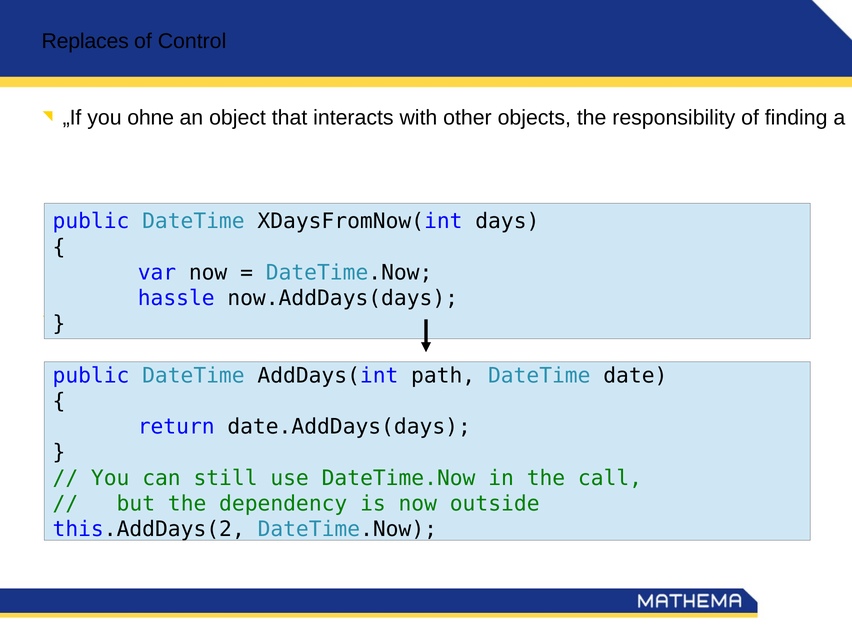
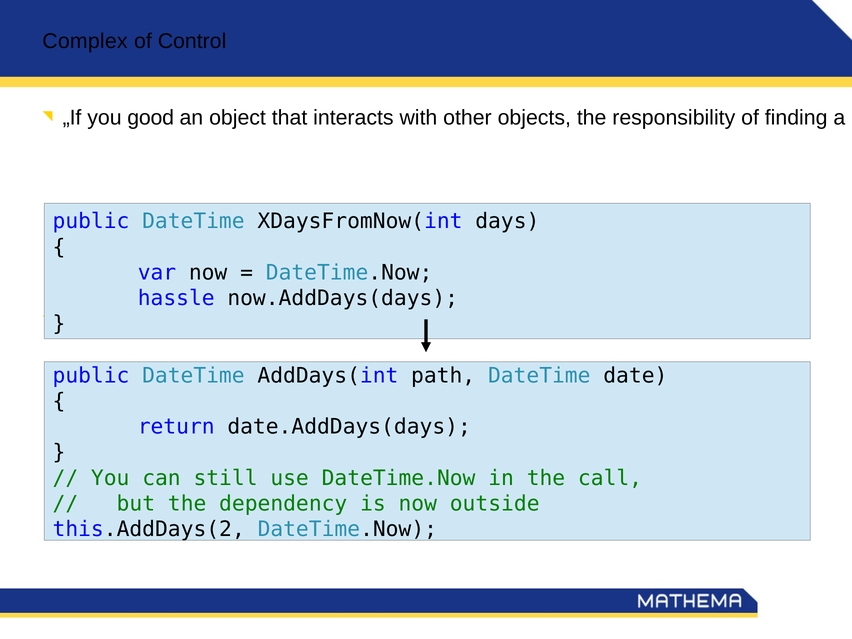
Replaces: Replaces -> Complex (85, 41)
ohne: ohne -> good (151, 118)
